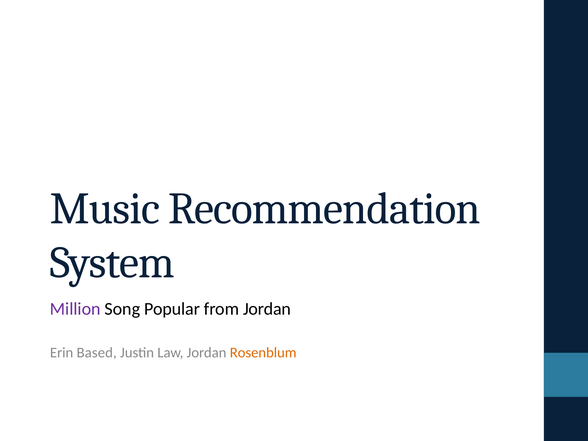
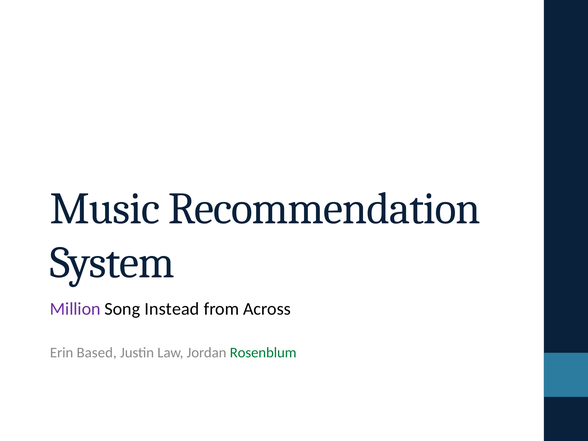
Popular: Popular -> Instead (172, 309)
from Jordan: Jordan -> Across (267, 309)
Rosenblum colour: orange -> green (263, 353)
